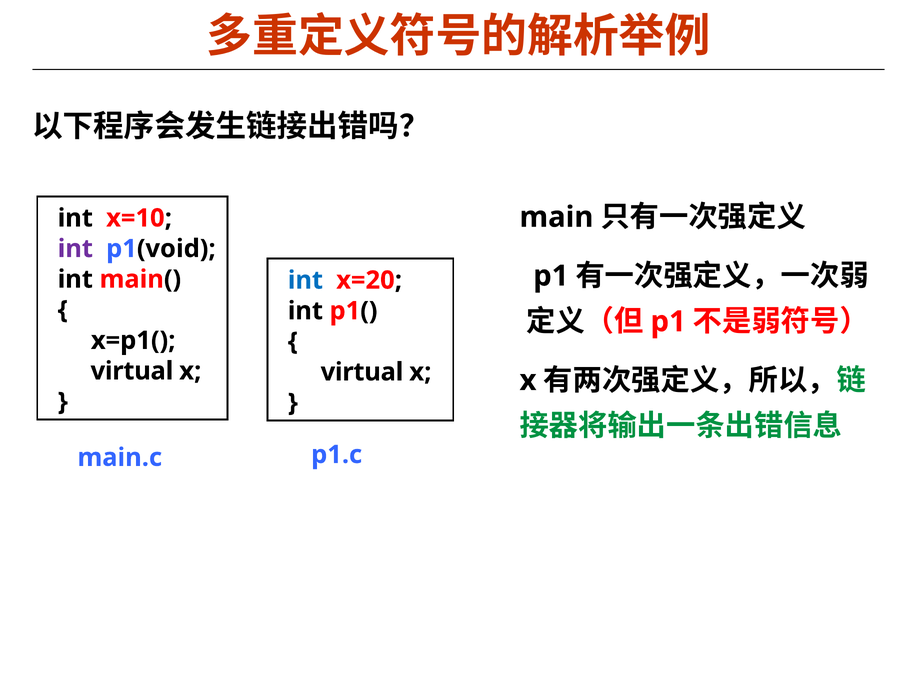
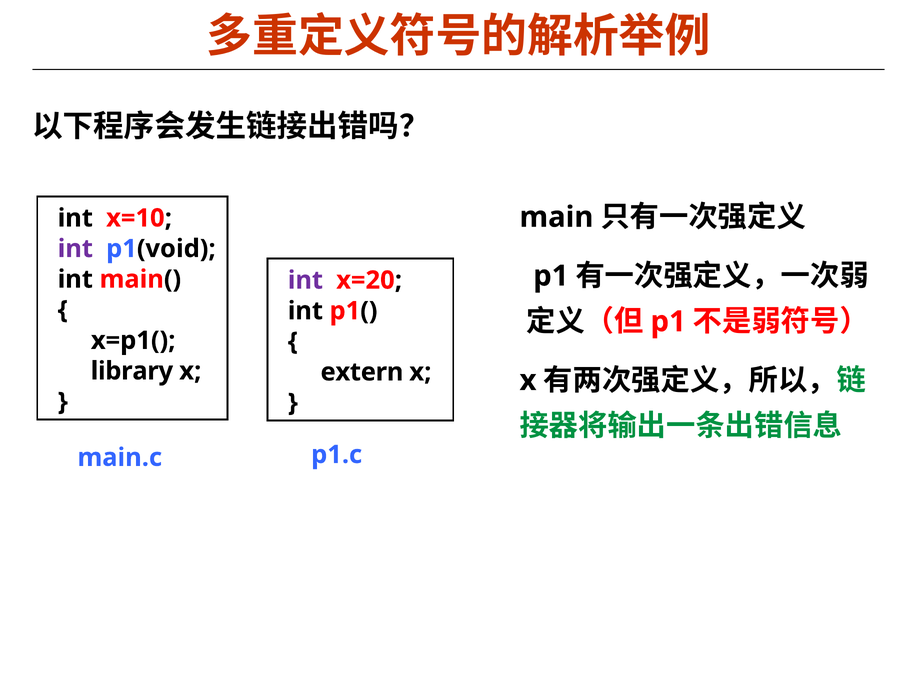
int colour: blue -> purple (305, 280)
virtual: virtual -> library (132, 371)
virtual: virtual -> extern (362, 372)
